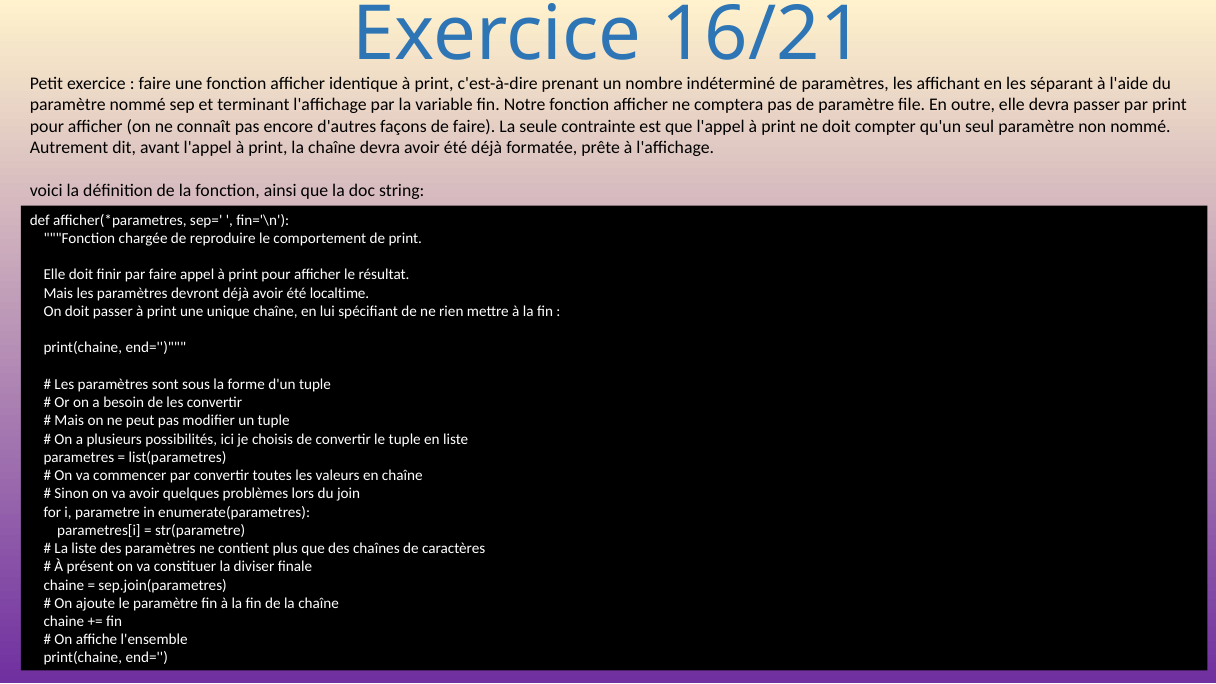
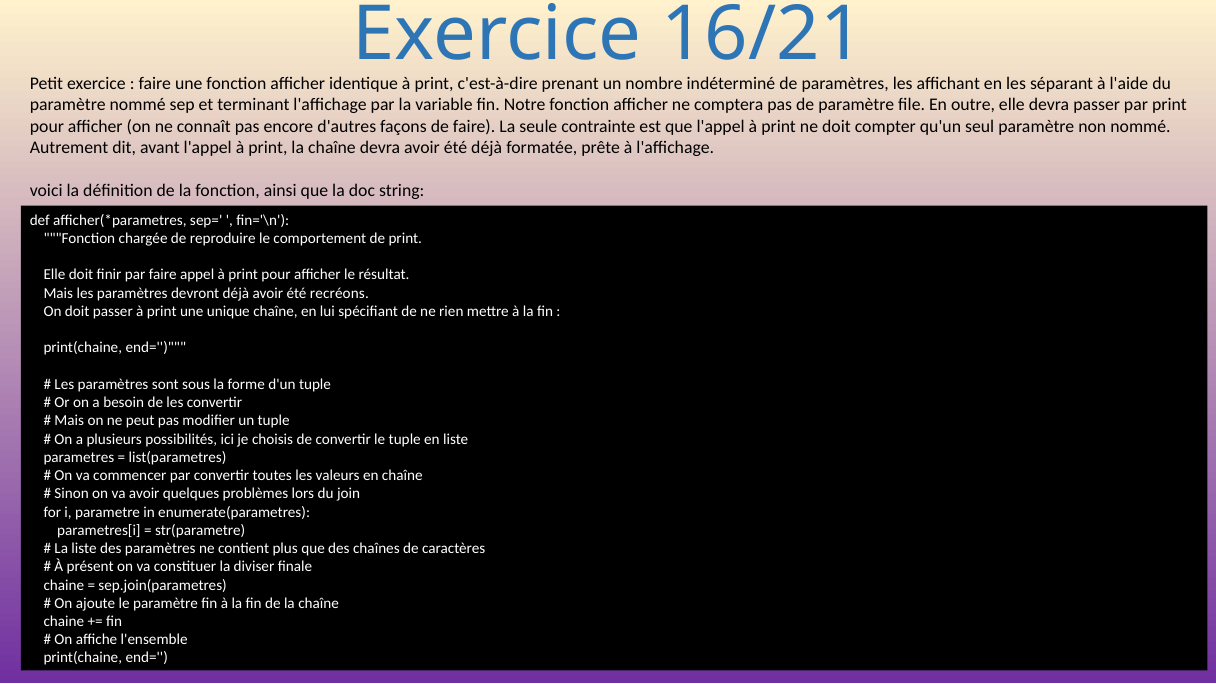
localtime: localtime -> recréons (339, 293)
